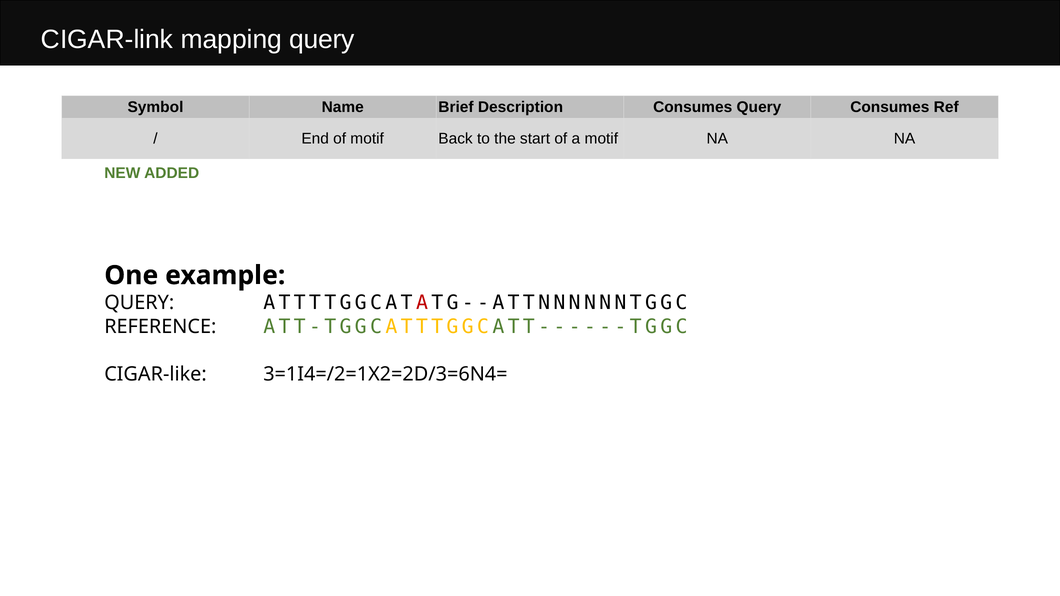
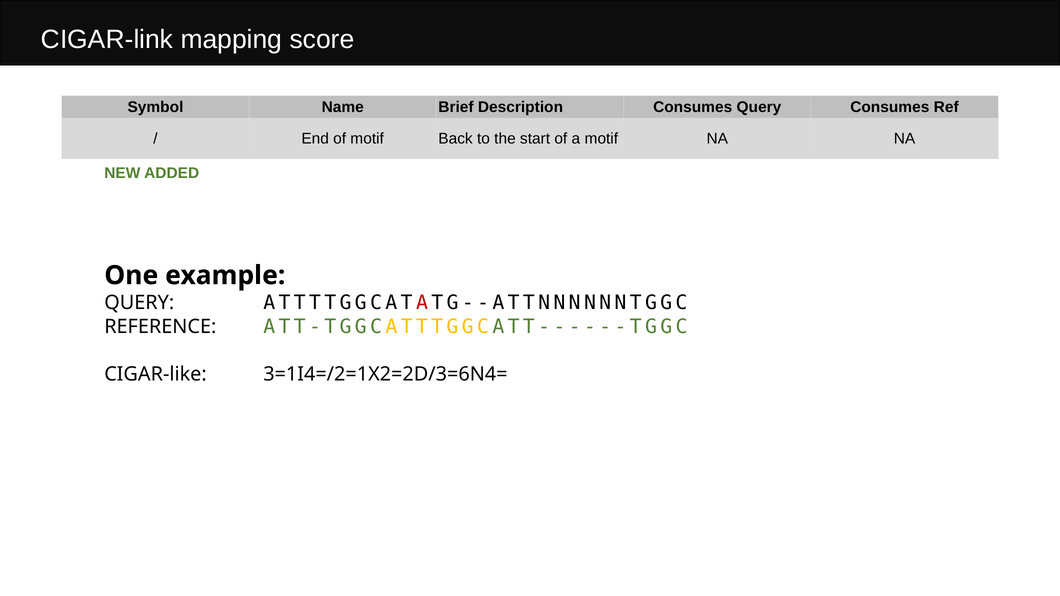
mapping query: query -> score (322, 39)
